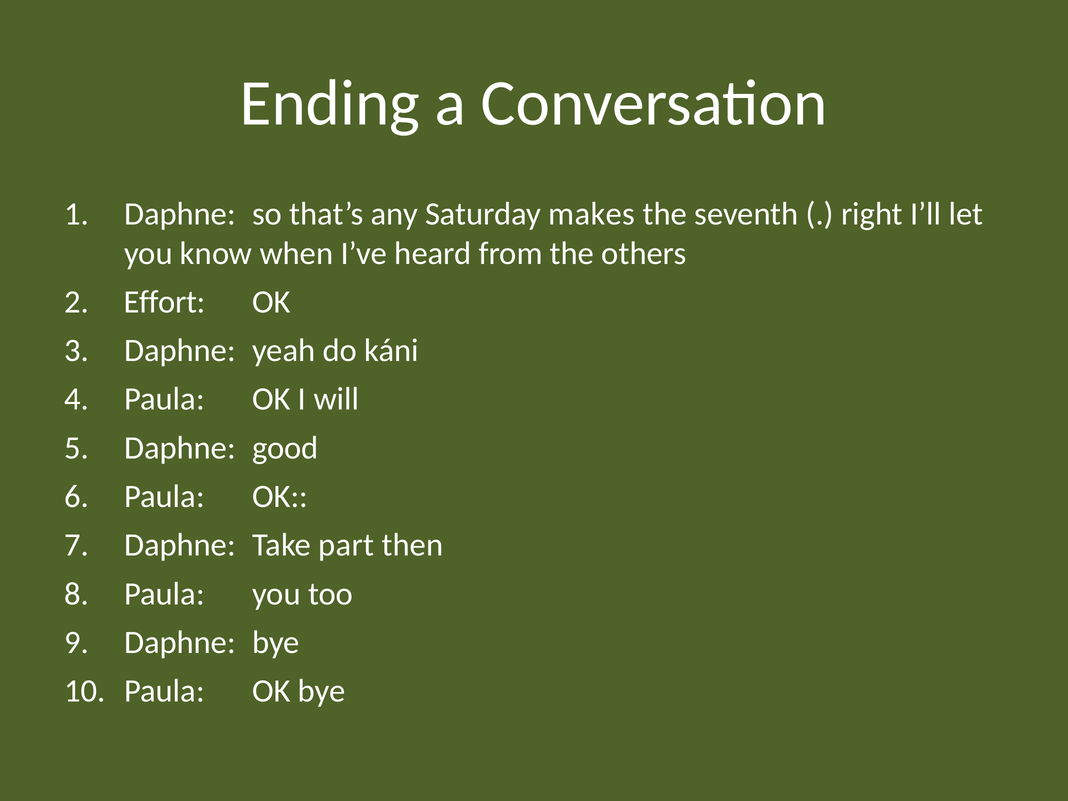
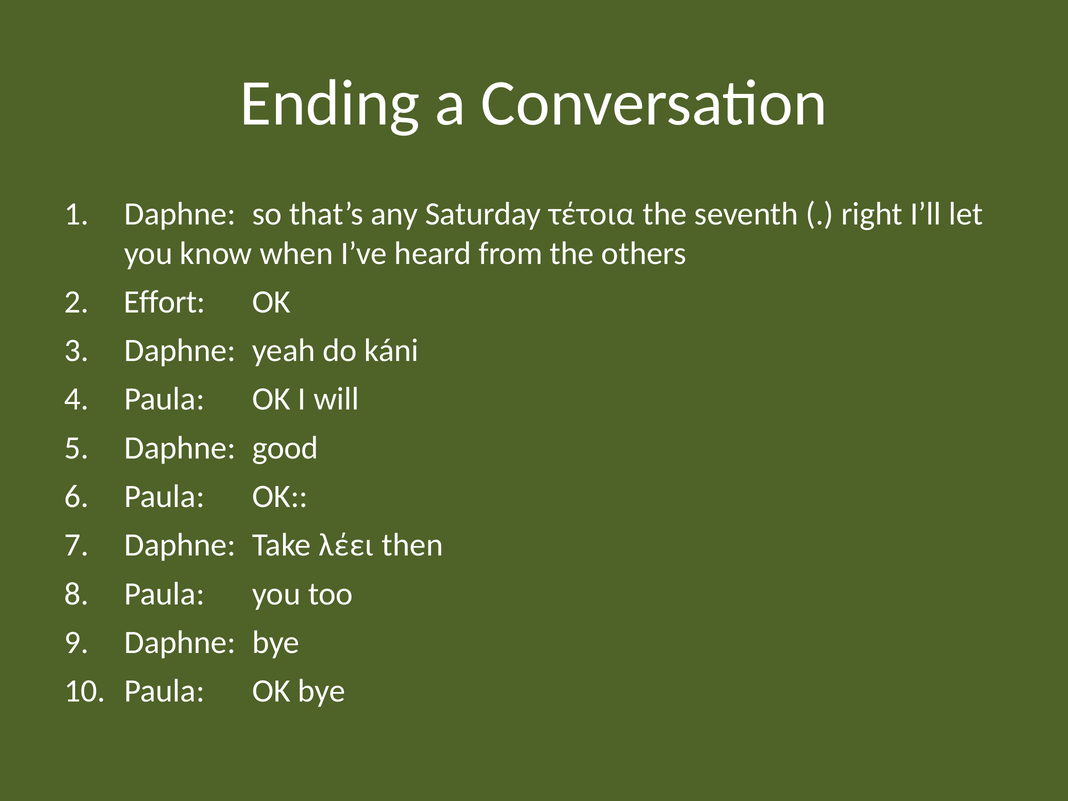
makes: makes -> τέτοια (592, 214)
part: part -> λέει (346, 545)
